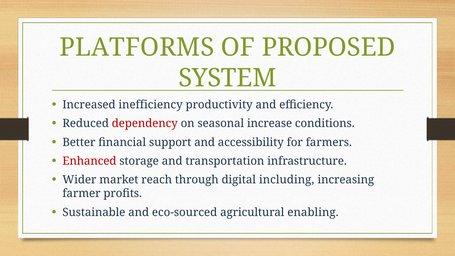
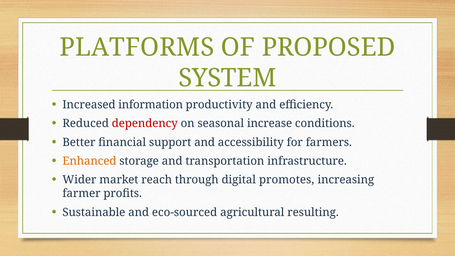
inefficiency: inefficiency -> information (151, 105)
Enhanced colour: red -> orange (89, 161)
including: including -> promotes (287, 180)
enabling: enabling -> resulting (313, 212)
